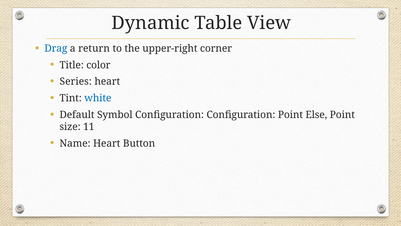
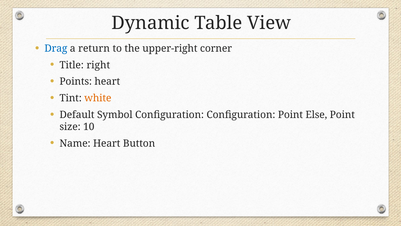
color: color -> right (98, 65)
Series: Series -> Points (76, 81)
white colour: blue -> orange (98, 98)
11: 11 -> 10 (89, 127)
